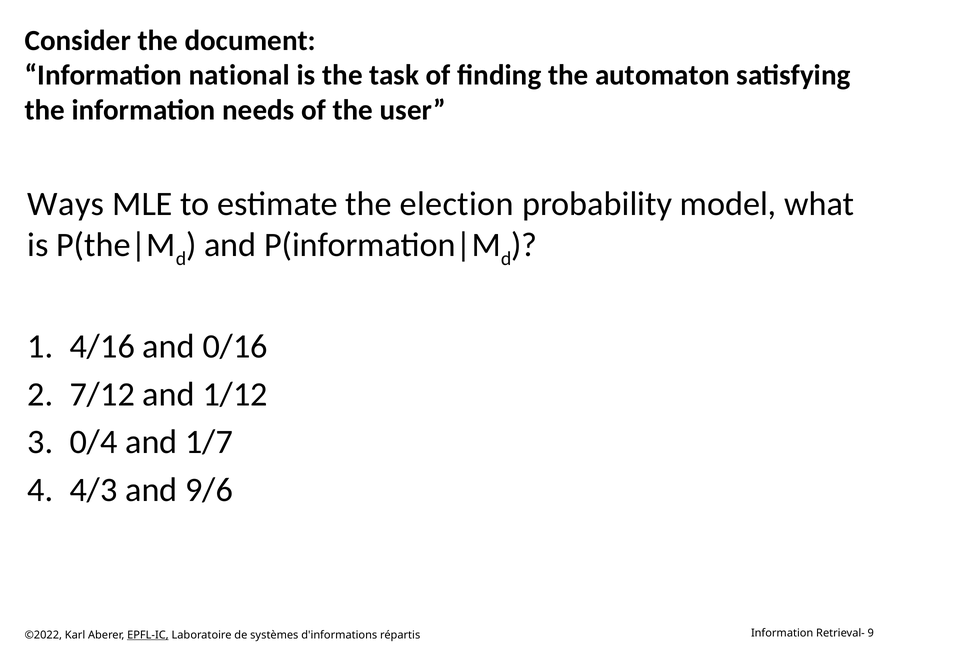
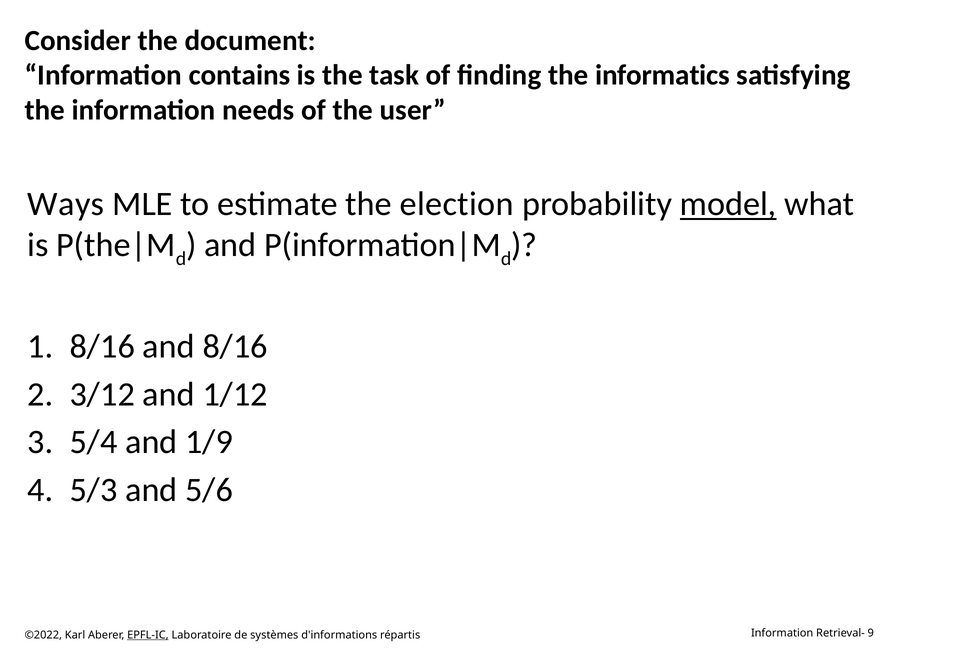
national: national -> contains (239, 75)
automaton: automaton -> informatics (663, 75)
model underline: none -> present (728, 204)
4/16: 4/16 -> 8/16 (102, 347)
and 0/16: 0/16 -> 8/16 (235, 347)
7/12: 7/12 -> 3/12 (102, 395)
0/4: 0/4 -> 5/4 (94, 442)
1/7: 1/7 -> 1/9 (209, 442)
4/3: 4/3 -> 5/3 (94, 490)
9/6: 9/6 -> 5/6 (209, 490)
